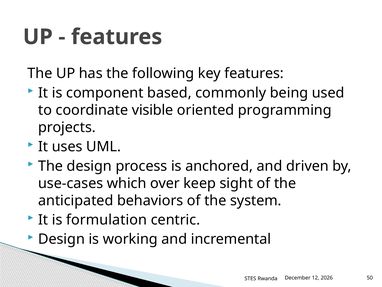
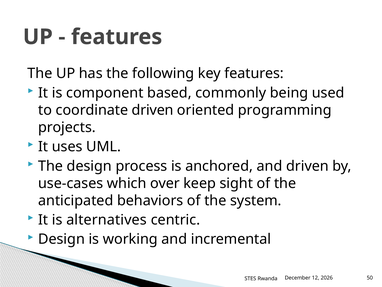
coordinate visible: visible -> driven (153, 110)
formulation: formulation -> alternatives (107, 219)
